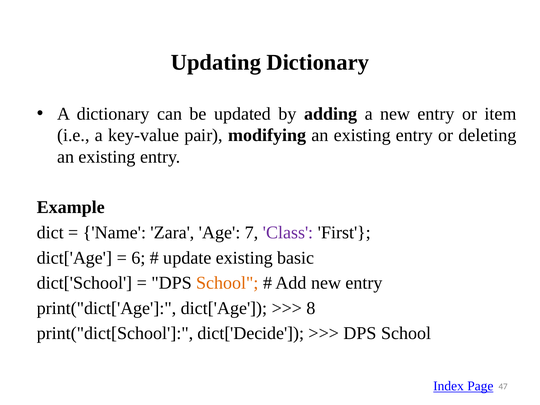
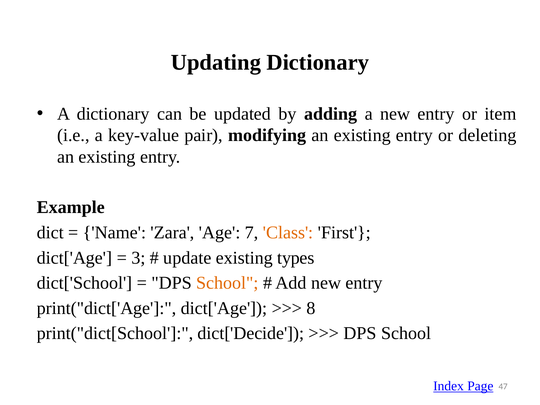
Class colour: purple -> orange (288, 233)
6: 6 -> 3 (138, 258)
basic: basic -> types (296, 258)
